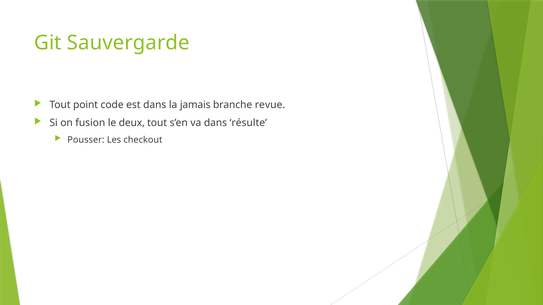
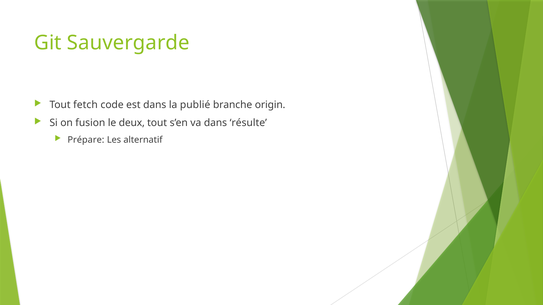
point: point -> fetch (85, 105)
jamais: jamais -> publié (195, 105)
revue: revue -> origin (270, 105)
Pousser: Pousser -> Prépare (86, 140)
checkout: checkout -> alternatif (143, 140)
